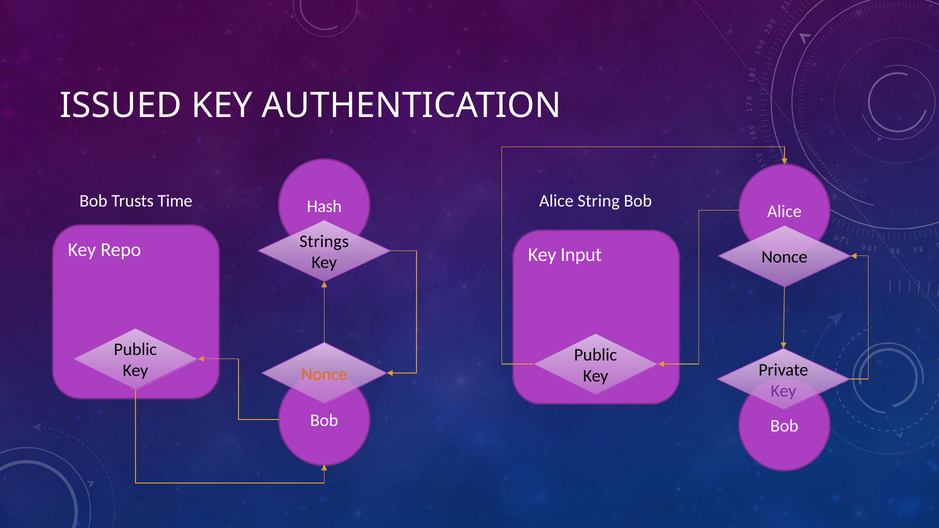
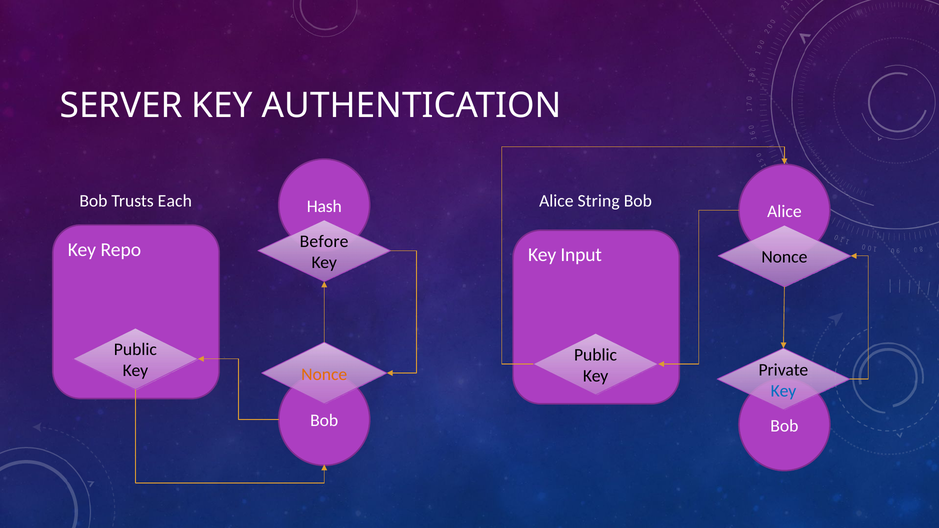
ISSUED: ISSUED -> SERVER (121, 105)
Time: Time -> Each (175, 201)
Strings: Strings -> Before (324, 241)
Key colour: purple -> blue (783, 391)
